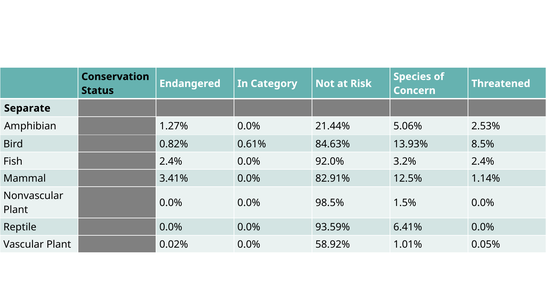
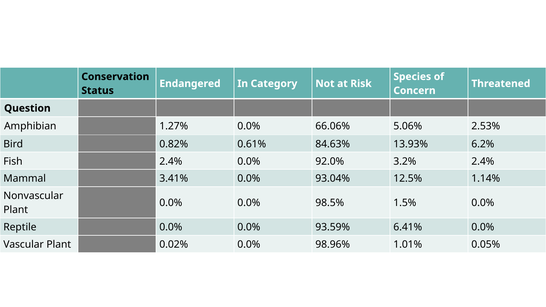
Separate: Separate -> Question (27, 108)
21.44%: 21.44% -> 66.06% (333, 126)
8.5%: 8.5% -> 6.2% (483, 144)
82.91%: 82.91% -> 93.04% (333, 179)
58.92%: 58.92% -> 98.96% (333, 245)
